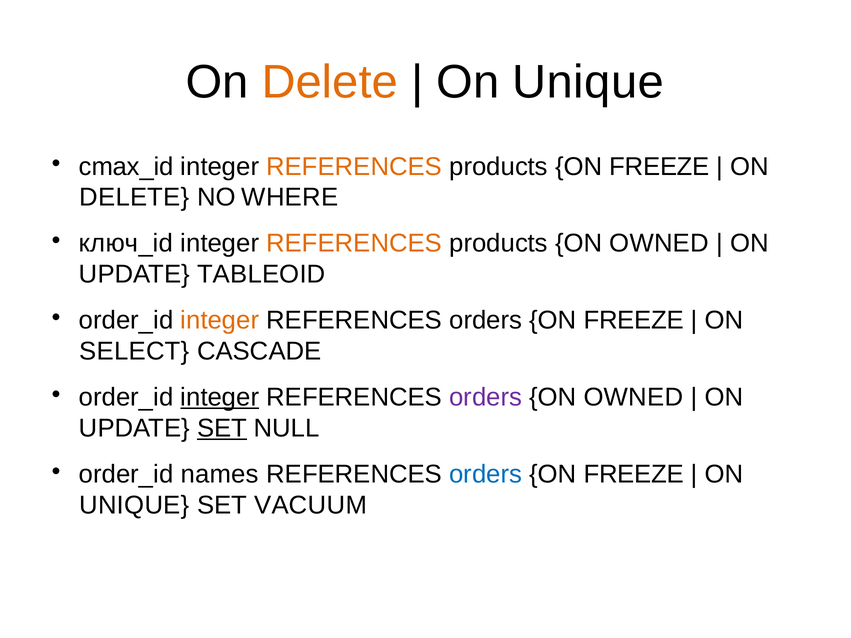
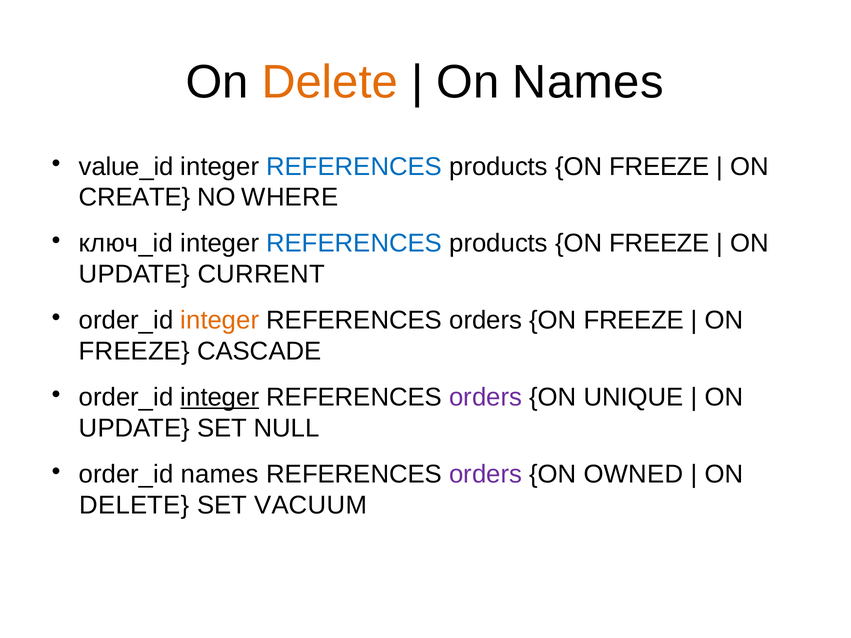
Unique: Unique -> Names (588, 82)
cmax_id: cmax_id -> value_id (126, 167)
REFERENCES colour: orange -> blue (354, 167)
DELETE: DELETE -> CREATE (135, 197)
REFERENCES colour: orange -> blue (354, 244)
OWNED: OWNED -> FREEZE (659, 244)
TABLEOID: TABLEOID -> CURRENT (261, 274)
SELECT: SELECT -> FREEZE (134, 351)
OWNED: OWNED -> UNIQUE (634, 397)
SET underline: present -> none (222, 428)
orders colour: blue -> purple (486, 474)
FREEZE: FREEZE -> OWNED (633, 474)
UNIQUE: UNIQUE -> DELETE (134, 505)
